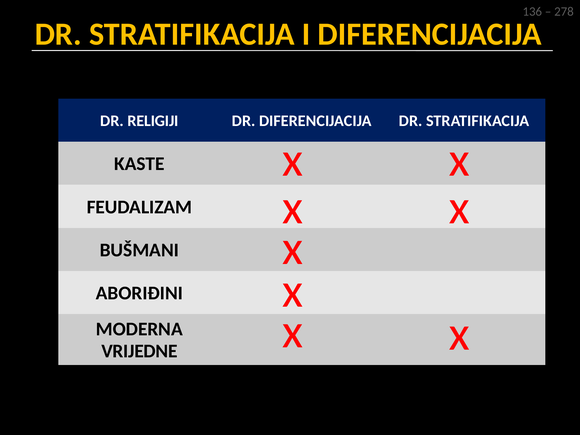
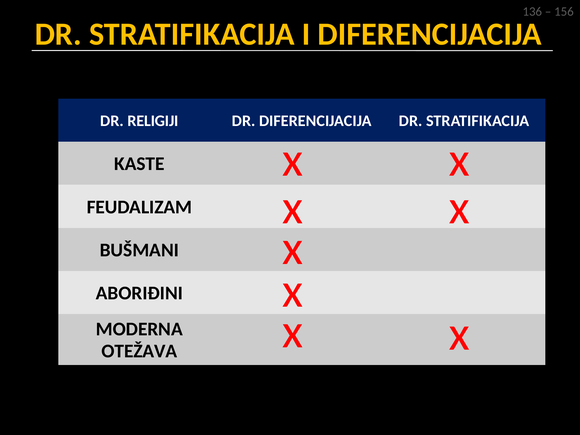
278: 278 -> 156 (564, 11)
VRIJEDNE: VRIJEDNE -> OTEŽAVA (139, 351)
